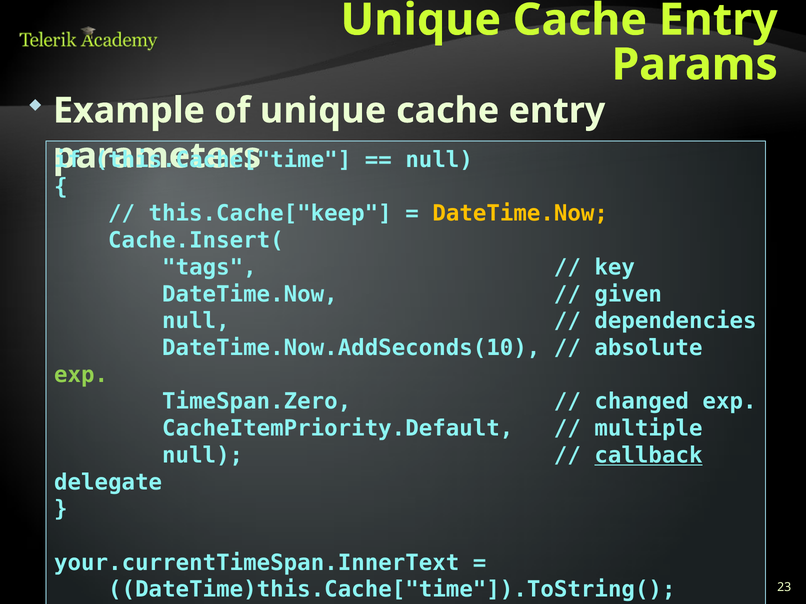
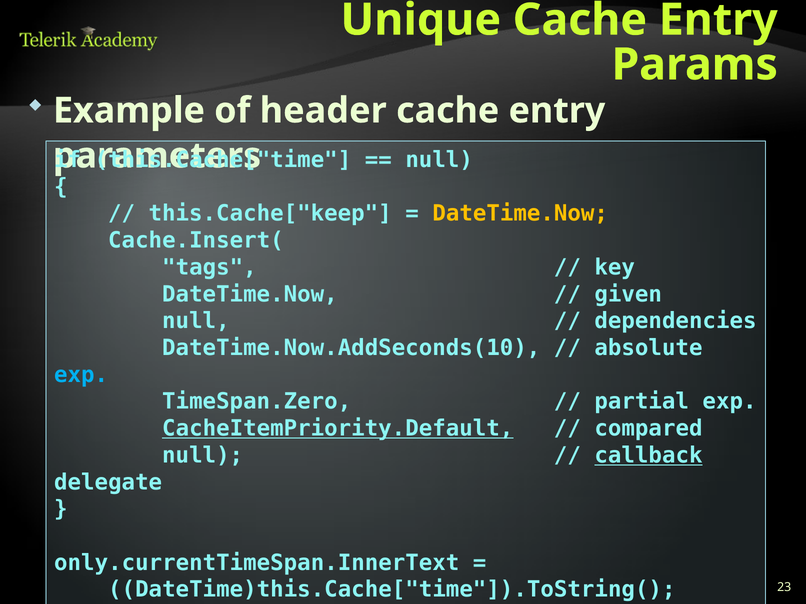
of unique: unique -> header (323, 111)
exp colour: light green -> light blue (81, 375)
changed: changed -> partial (642, 402)
CacheItemPriority.Default underline: none -> present (338, 429)
multiple: multiple -> compared (648, 429)
your.currentTimeSpan.InnerText: your.currentTimeSpan.InnerText -> only.currentTimeSpan.InnerText (257, 563)
